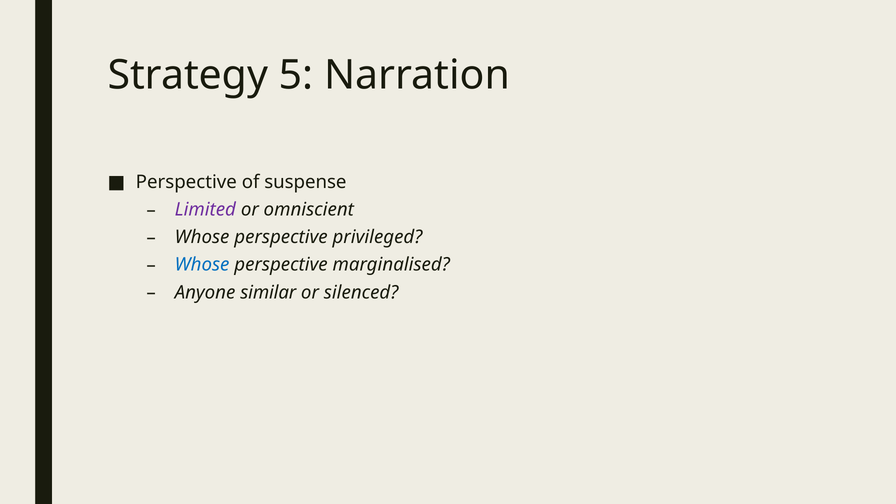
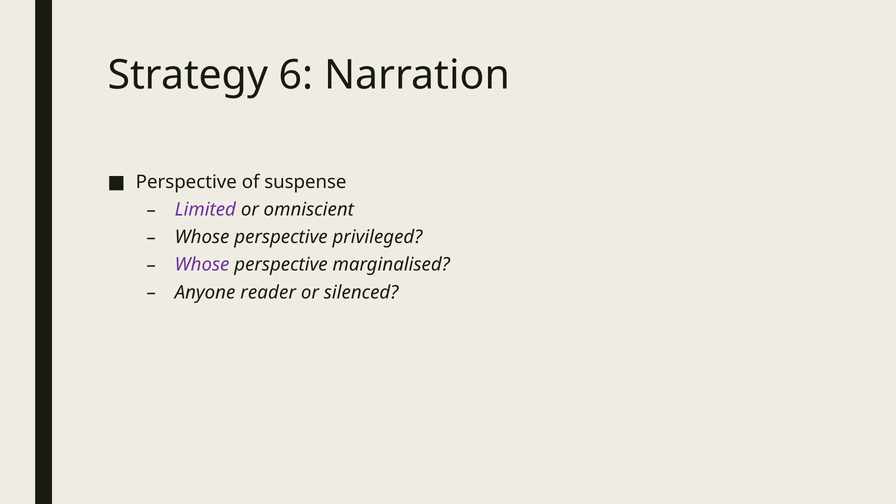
5: 5 -> 6 (296, 75)
Whose colour: blue -> purple (202, 265)
similar: similar -> reader (268, 292)
